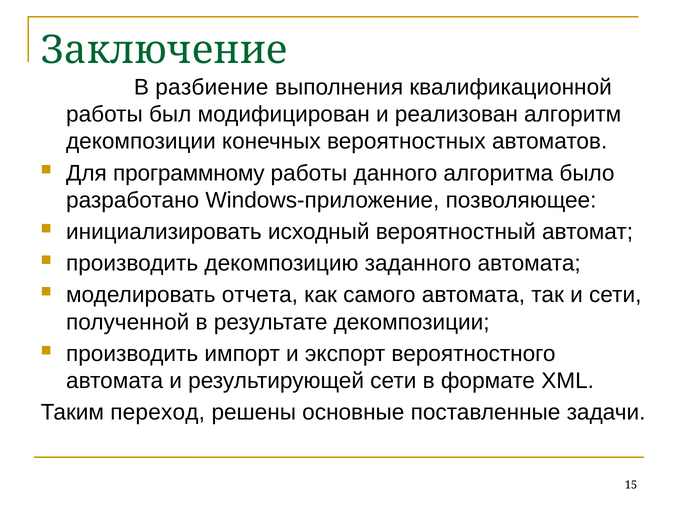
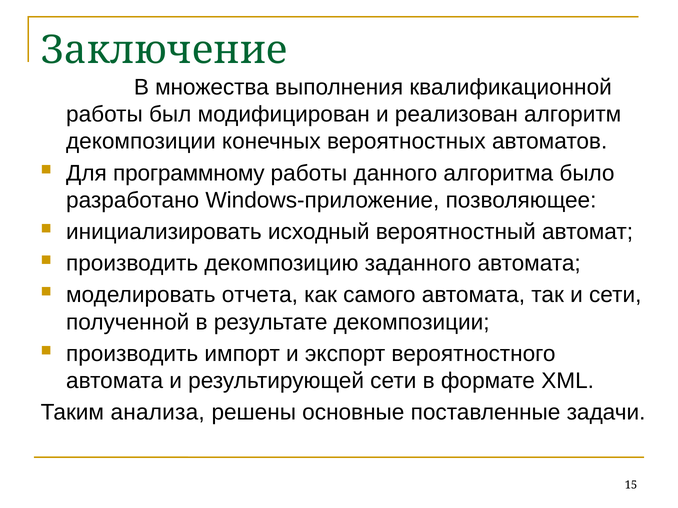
разбиение: разбиение -> множества (212, 87)
переход: переход -> анализа (158, 413)
